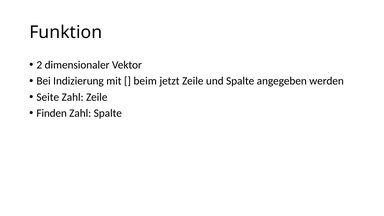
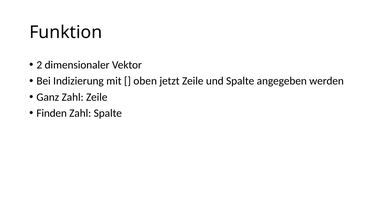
beim: beim -> oben (145, 81)
Seite: Seite -> Ganz (48, 97)
